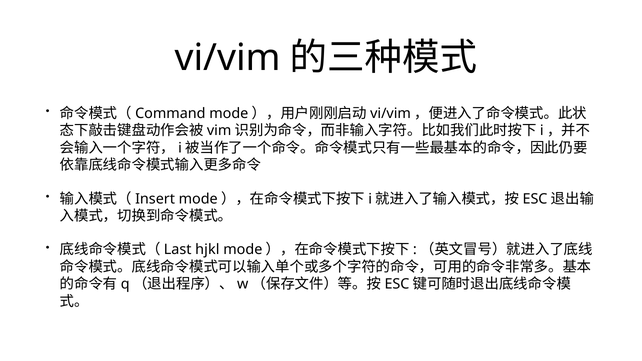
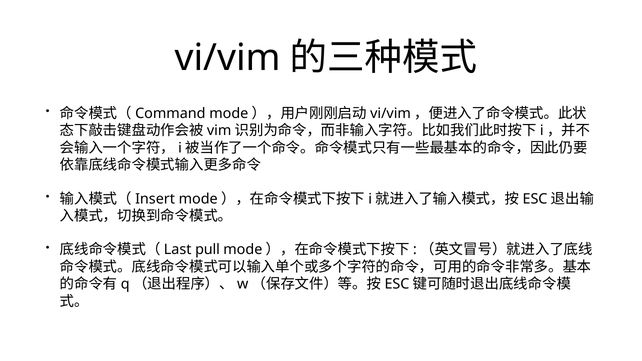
hjkl: hjkl -> pull (207, 250)
